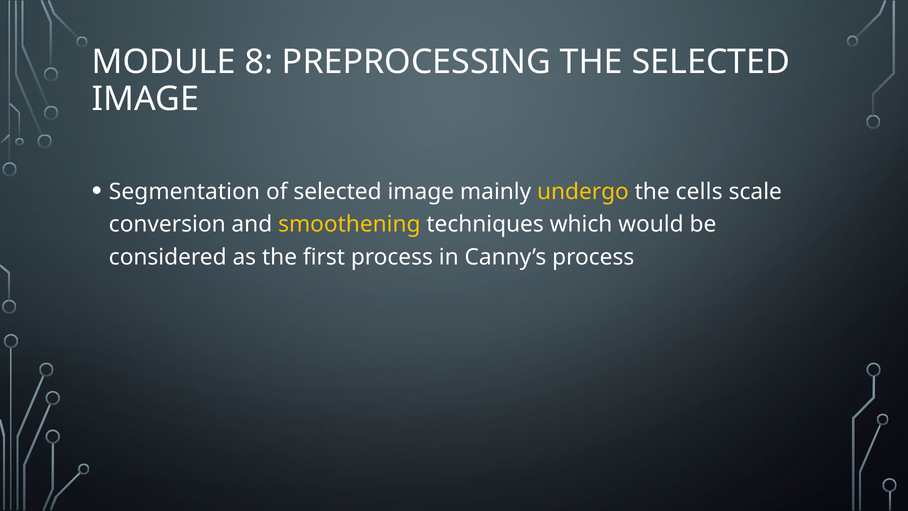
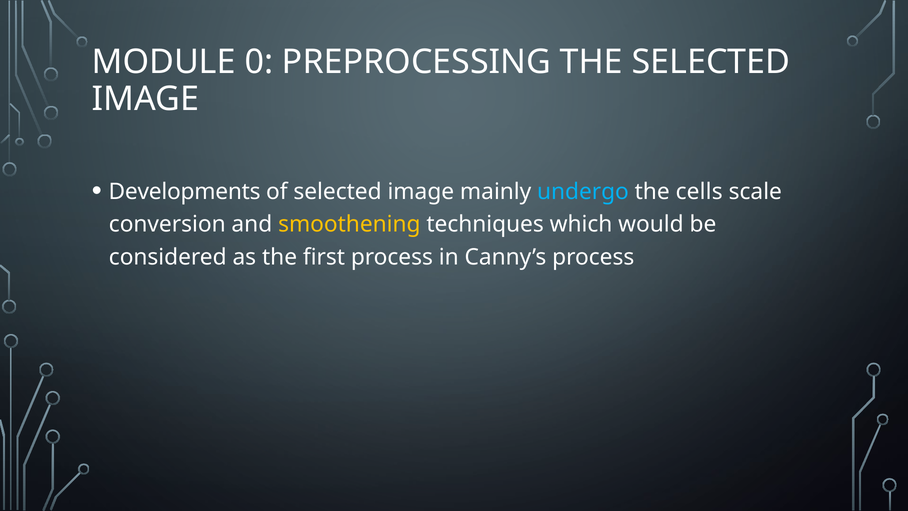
8: 8 -> 0 (259, 62)
Segmentation: Segmentation -> Developments (185, 192)
undergo colour: yellow -> light blue (583, 192)
